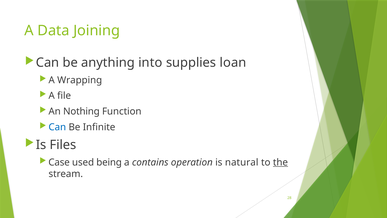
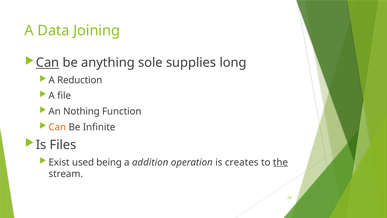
Can underline: none -> present (48, 63)
into: into -> sole (150, 63)
loan: loan -> long (233, 63)
Wrapping: Wrapping -> Reduction (80, 80)
Can colour: blue -> orange (57, 127)
Case: Case -> Exist (59, 162)
contains: contains -> addition (150, 162)
natural: natural -> creates (242, 162)
